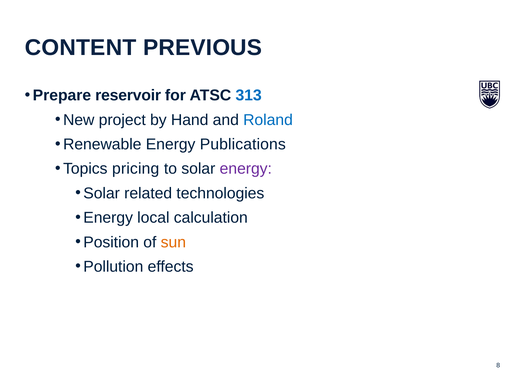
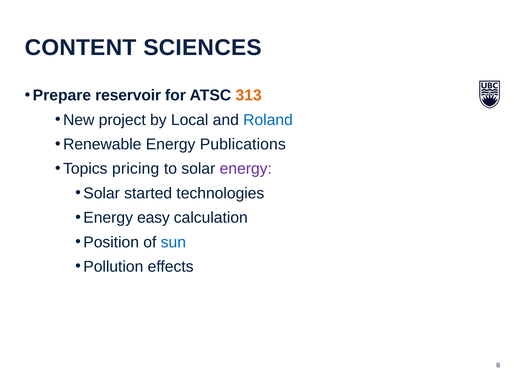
PREVIOUS: PREVIOUS -> SCIENCES (203, 48)
313 colour: blue -> orange (249, 96)
Hand: Hand -> Local (190, 120)
related: related -> started (148, 194)
local: local -> easy (153, 218)
sun colour: orange -> blue (173, 242)
